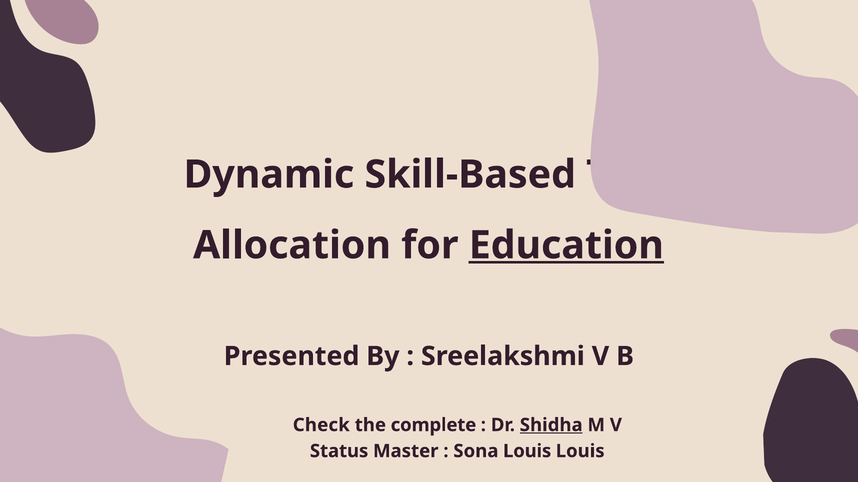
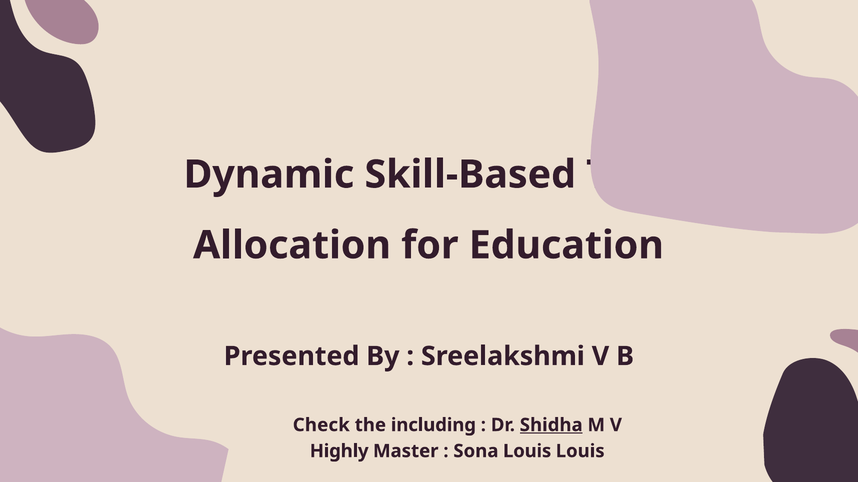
Education underline: present -> none (566, 246)
complete: complete -> including (433, 426)
Status: Status -> Highly (339, 452)
